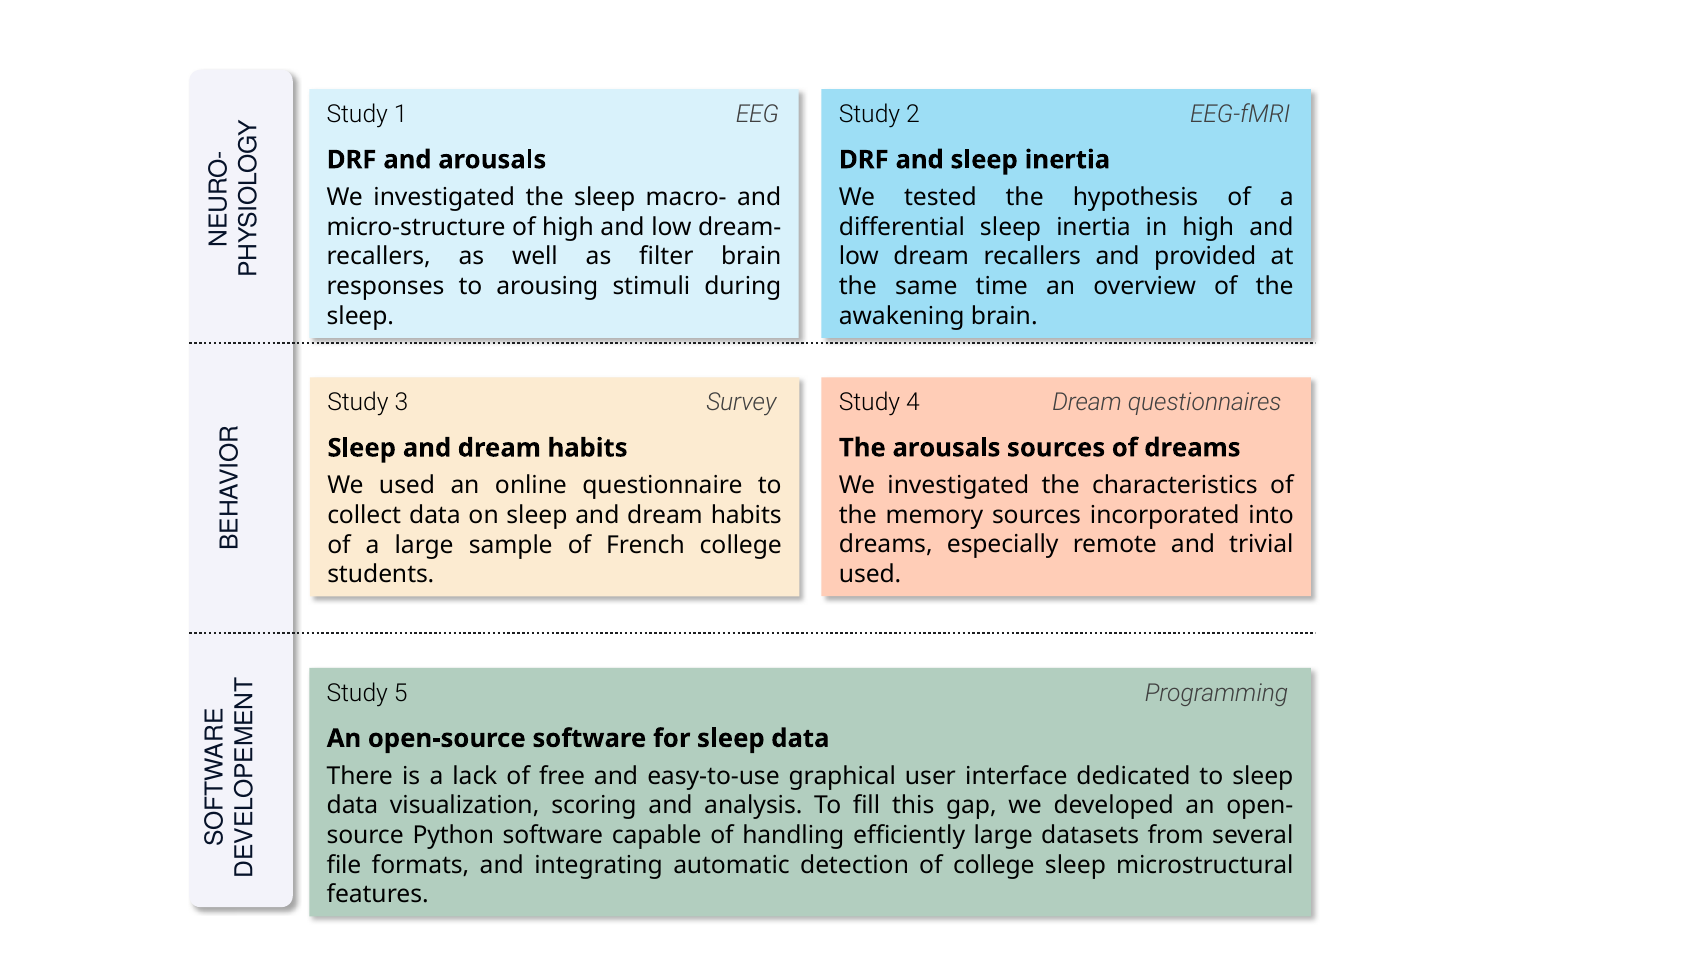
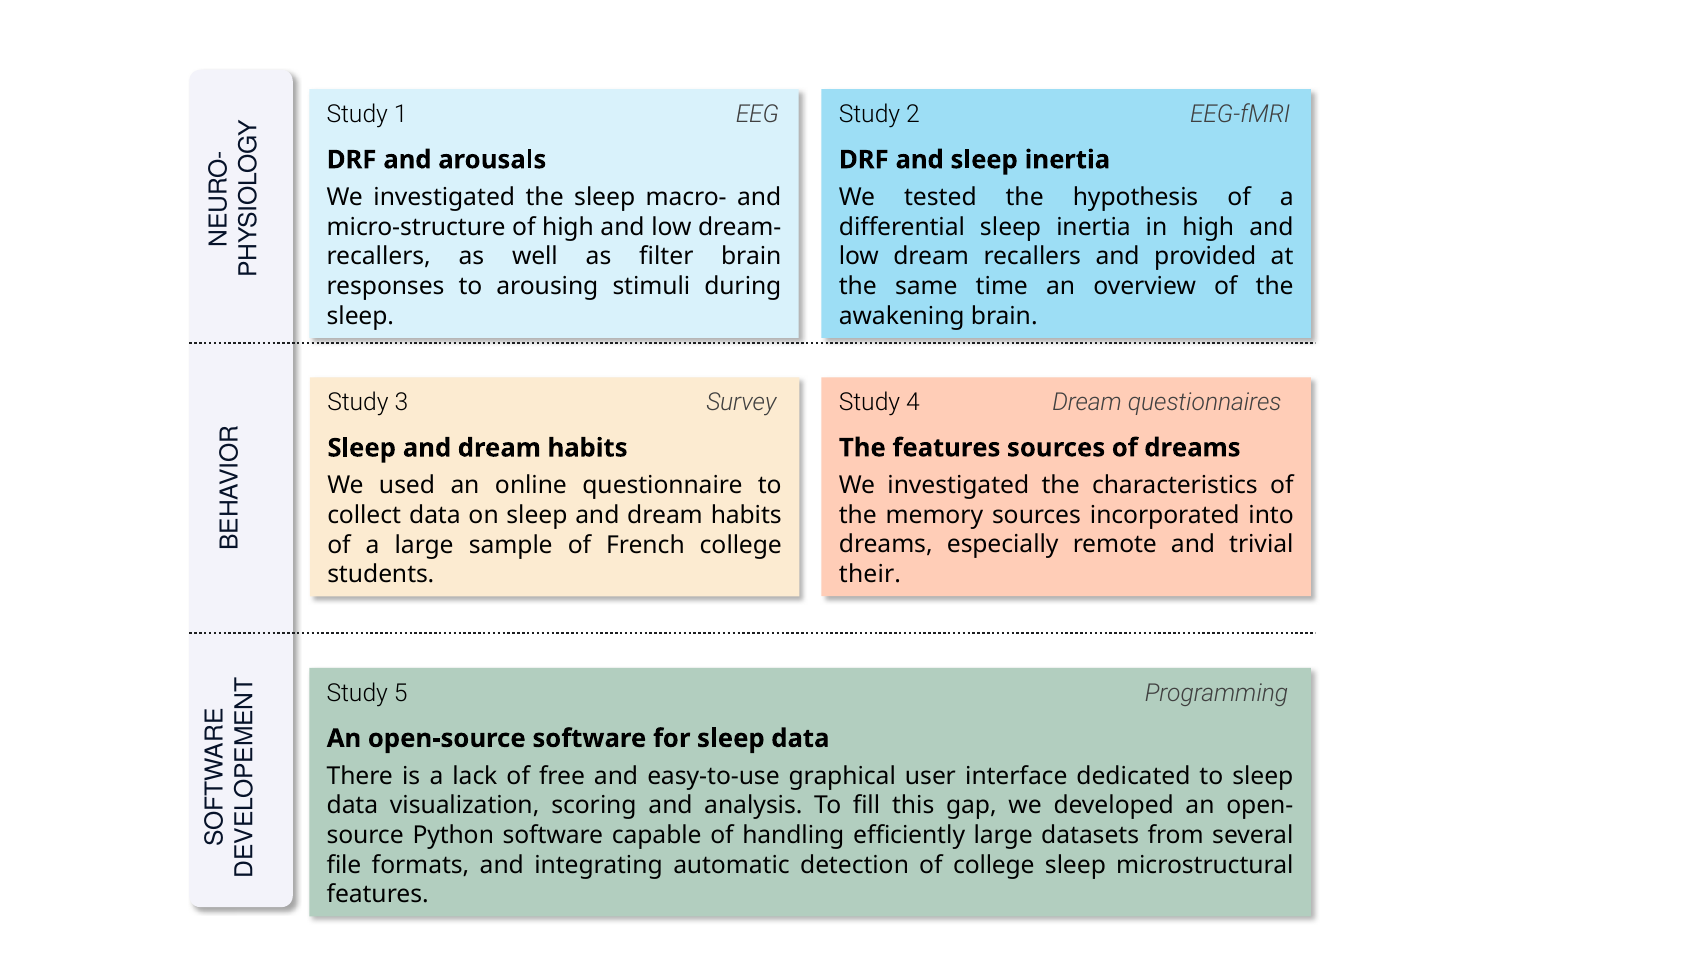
The arousals: arousals -> features (946, 448)
used: used -> their (870, 574)
